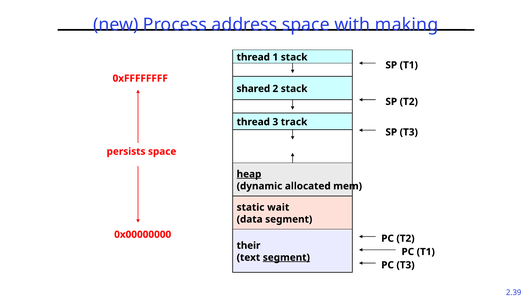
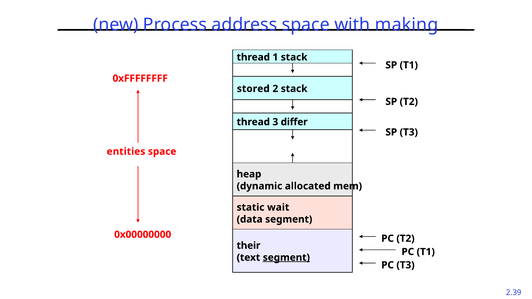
shared: shared -> stored (253, 89)
track: track -> differ (294, 122)
persists: persists -> entities (126, 152)
heap underline: present -> none (249, 174)
